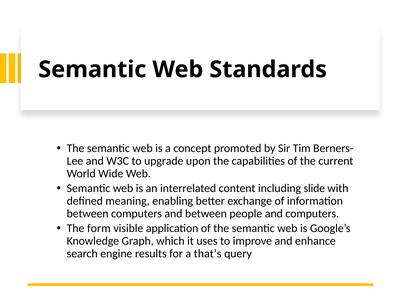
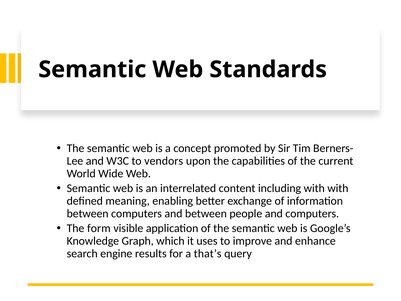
upgrade: upgrade -> vendors (164, 161)
including slide: slide -> with (314, 188)
